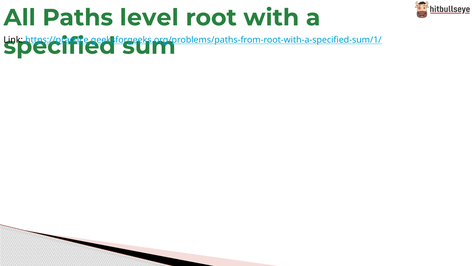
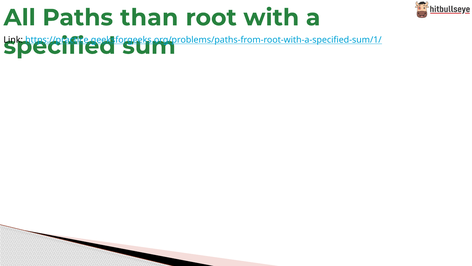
level: level -> than (149, 18)
